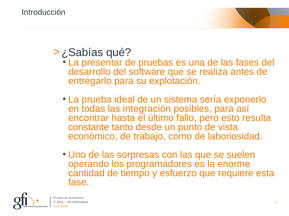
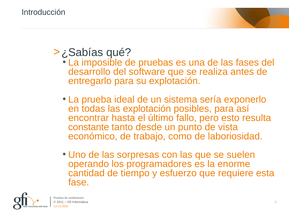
presentar: presentar -> imposible (102, 63)
las integración: integración -> explotación (147, 109)
